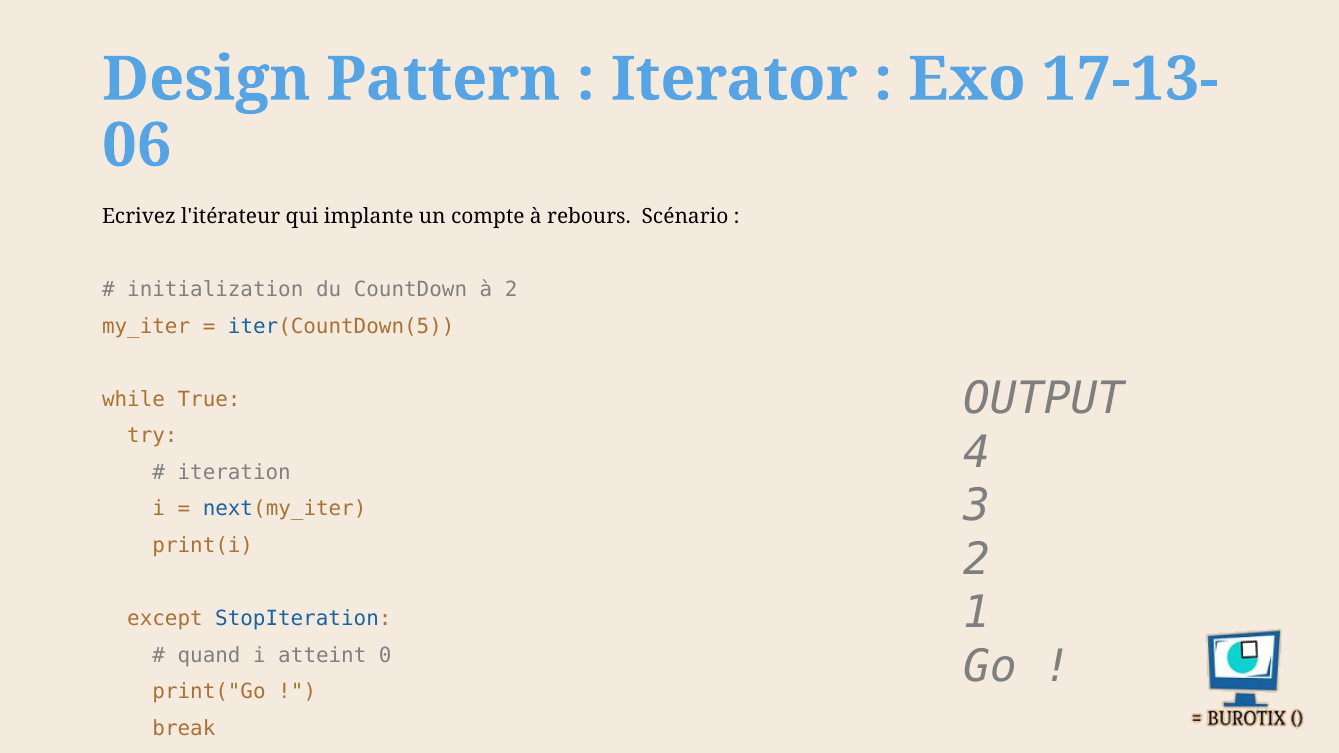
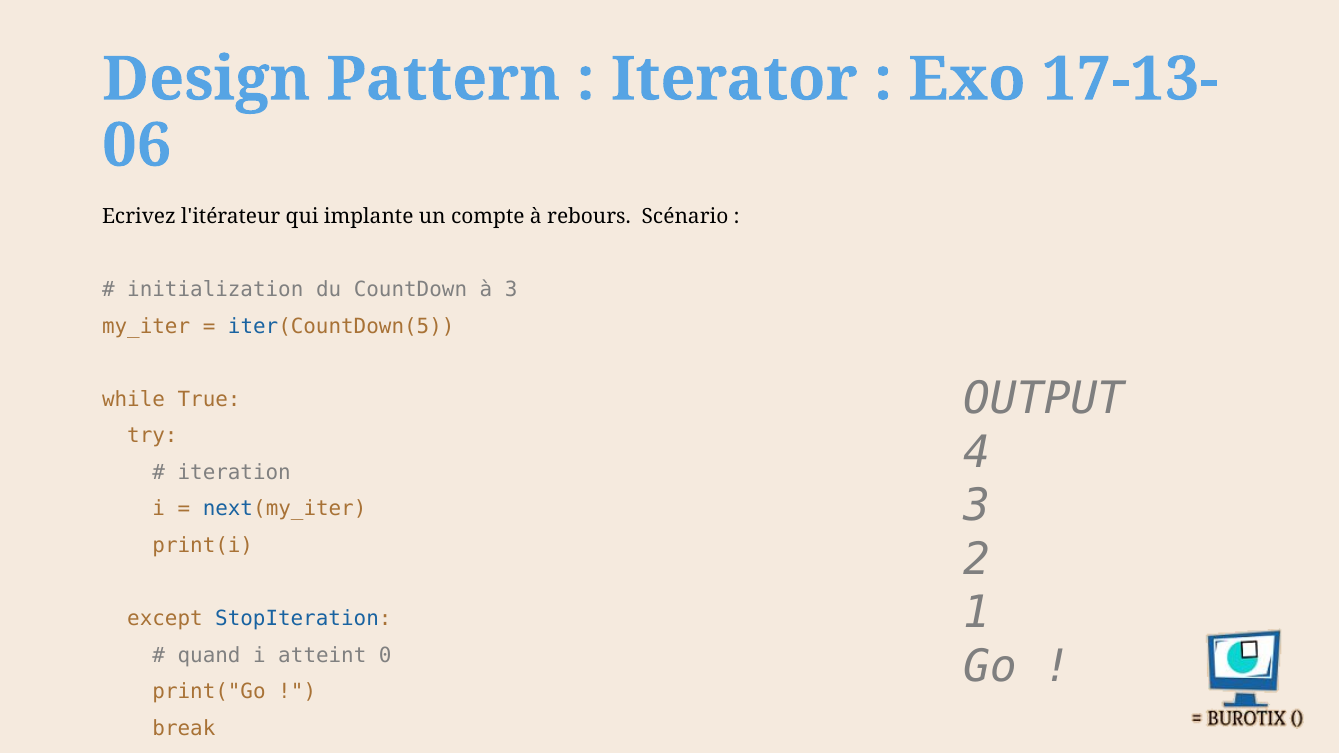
à 2: 2 -> 3 (511, 290)
